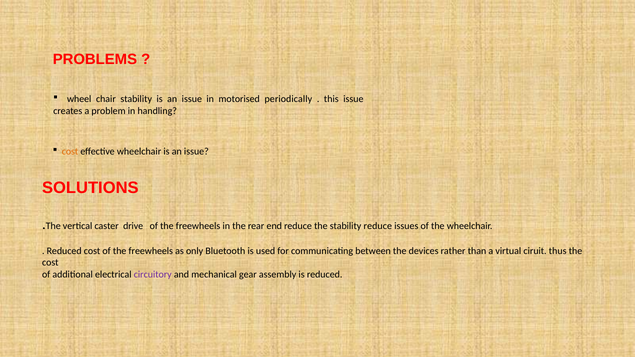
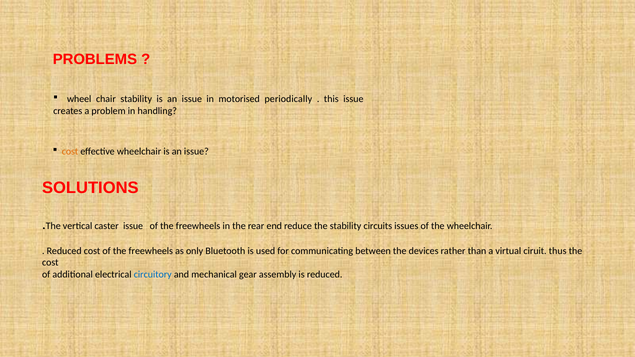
caster drive: drive -> issue (133, 226)
stability reduce: reduce -> circuits (378, 226)
circuitory colour: purple -> blue (153, 275)
